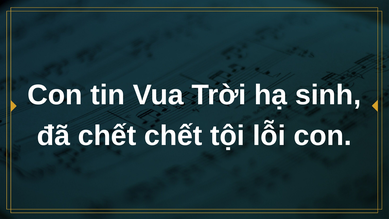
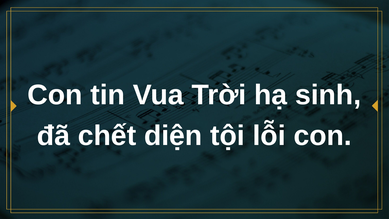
chết chết: chết -> diện (173, 136)
